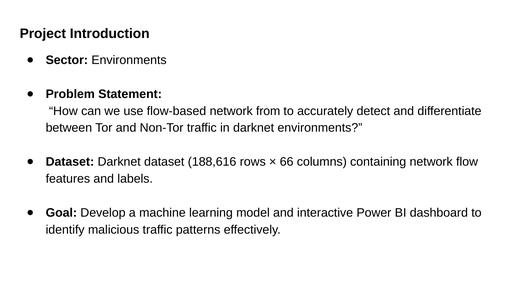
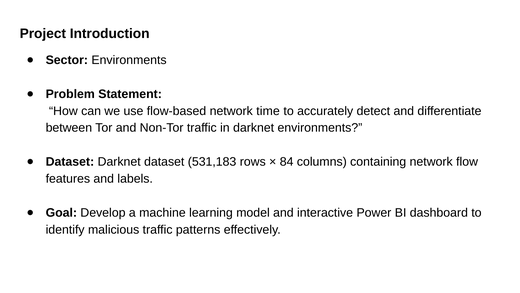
from: from -> time (268, 111)
188,616: 188,616 -> 531,183 (212, 162)
66: 66 -> 84 (287, 162)
